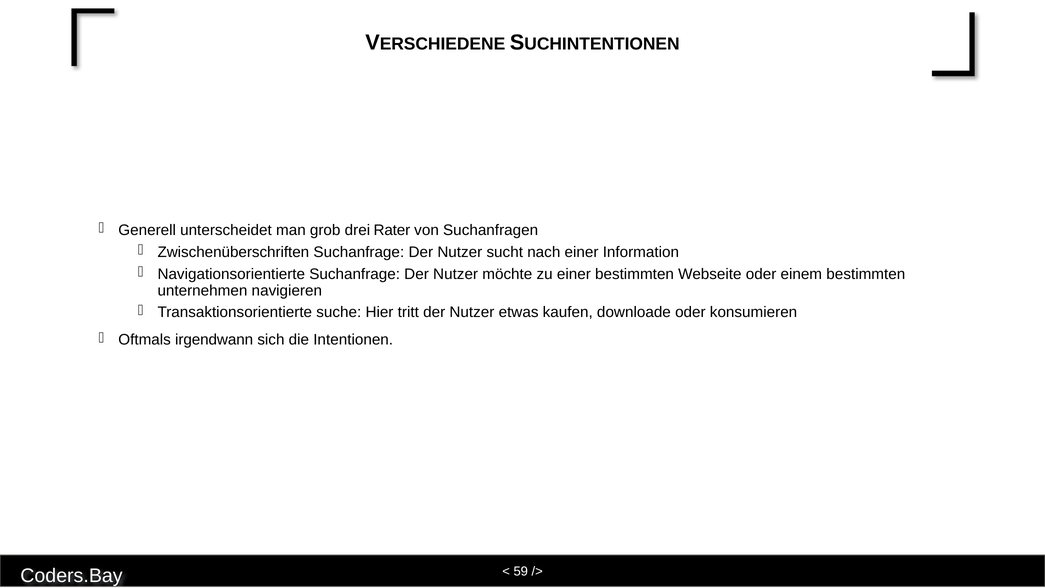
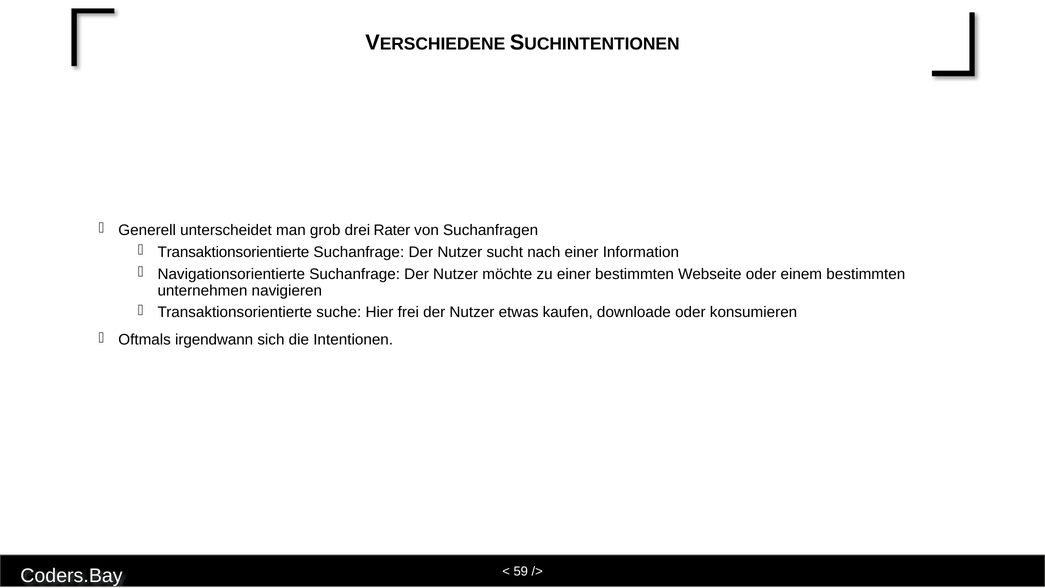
Zwischenüberschriften: Zwischenüberschriften -> Transaktionsorientierte (233, 252)
tritt: tritt -> frei (408, 312)
